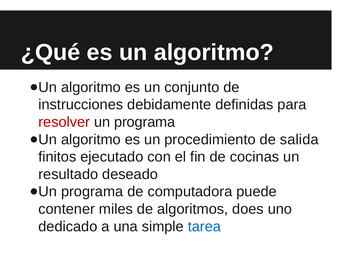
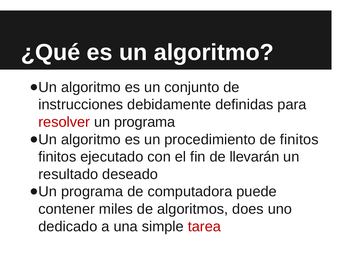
de salida: salida -> finitos (299, 140)
cocinas: cocinas -> llevarán (255, 157)
tarea colour: blue -> red (204, 227)
